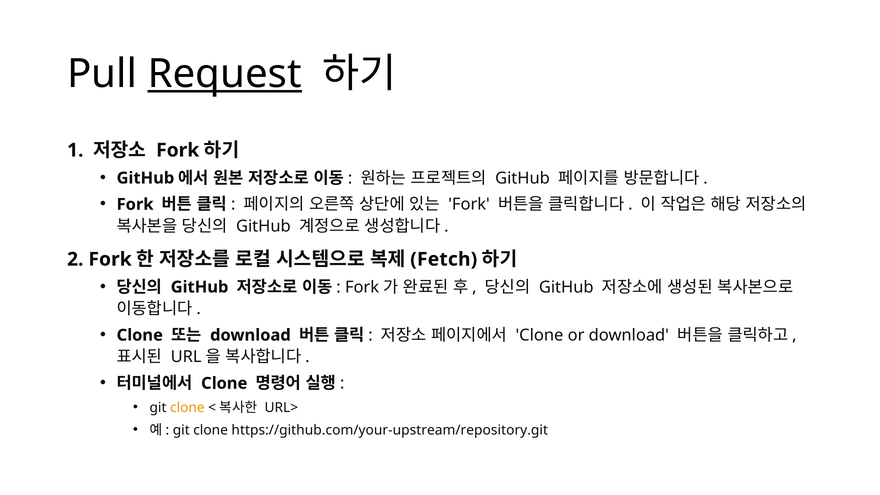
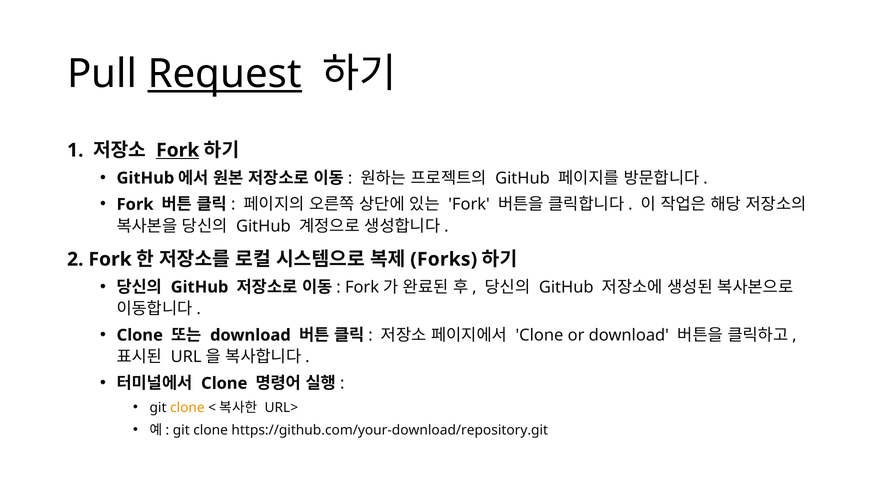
Fork underline: none -> present (178, 150)
Fetch: Fetch -> Forks (444, 259)
https://github.com/your-upstream/repository.git: https://github.com/your-upstream/repository.git -> https://github.com/your-download/repository.git (390, 430)
